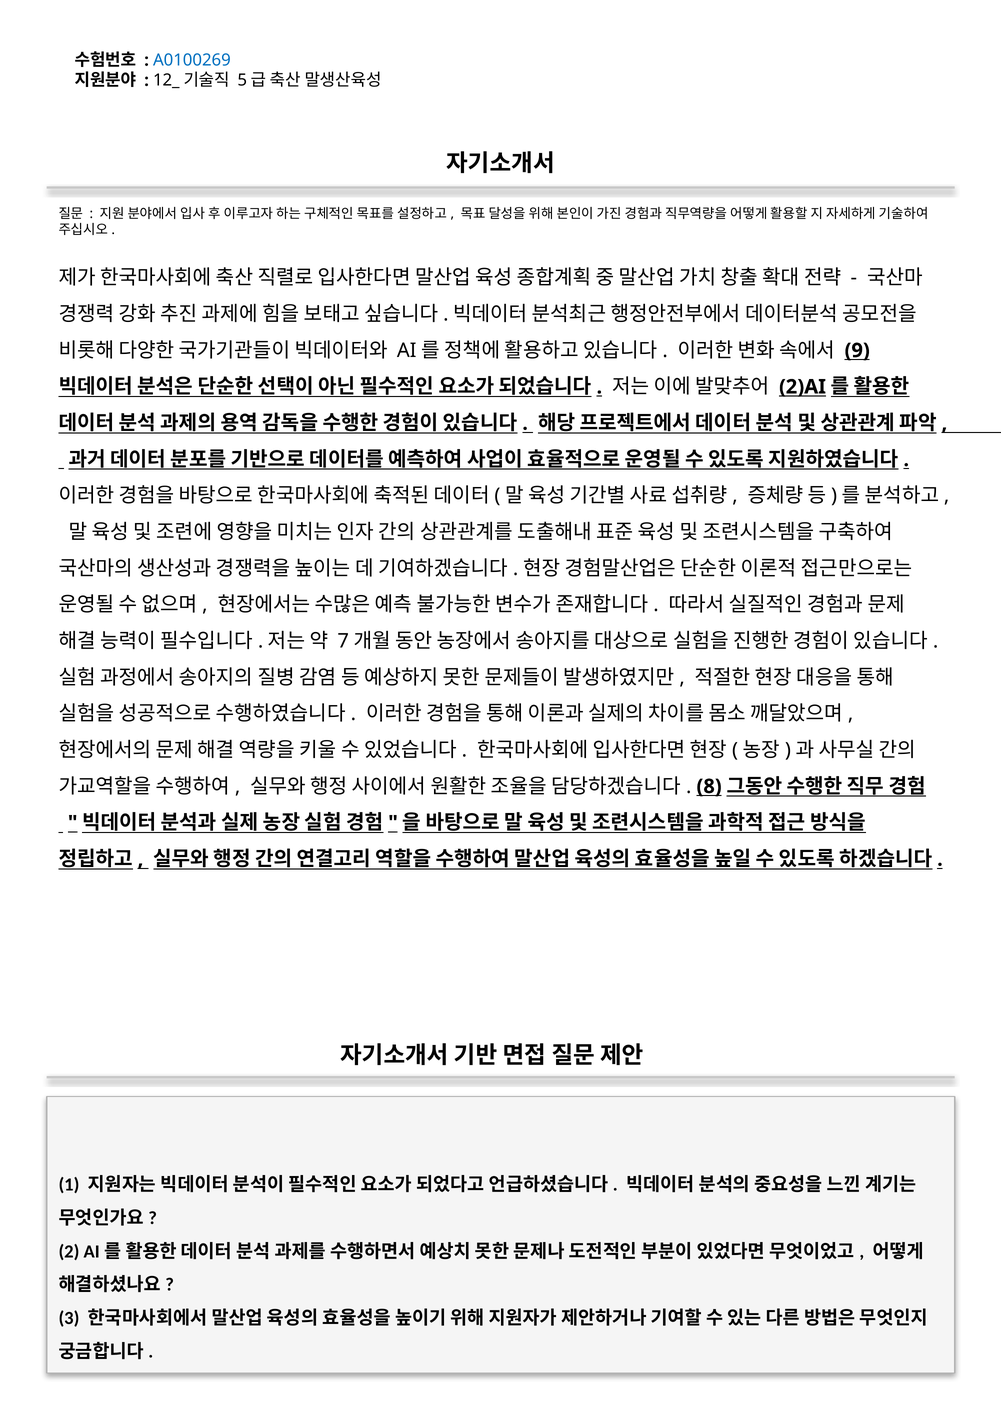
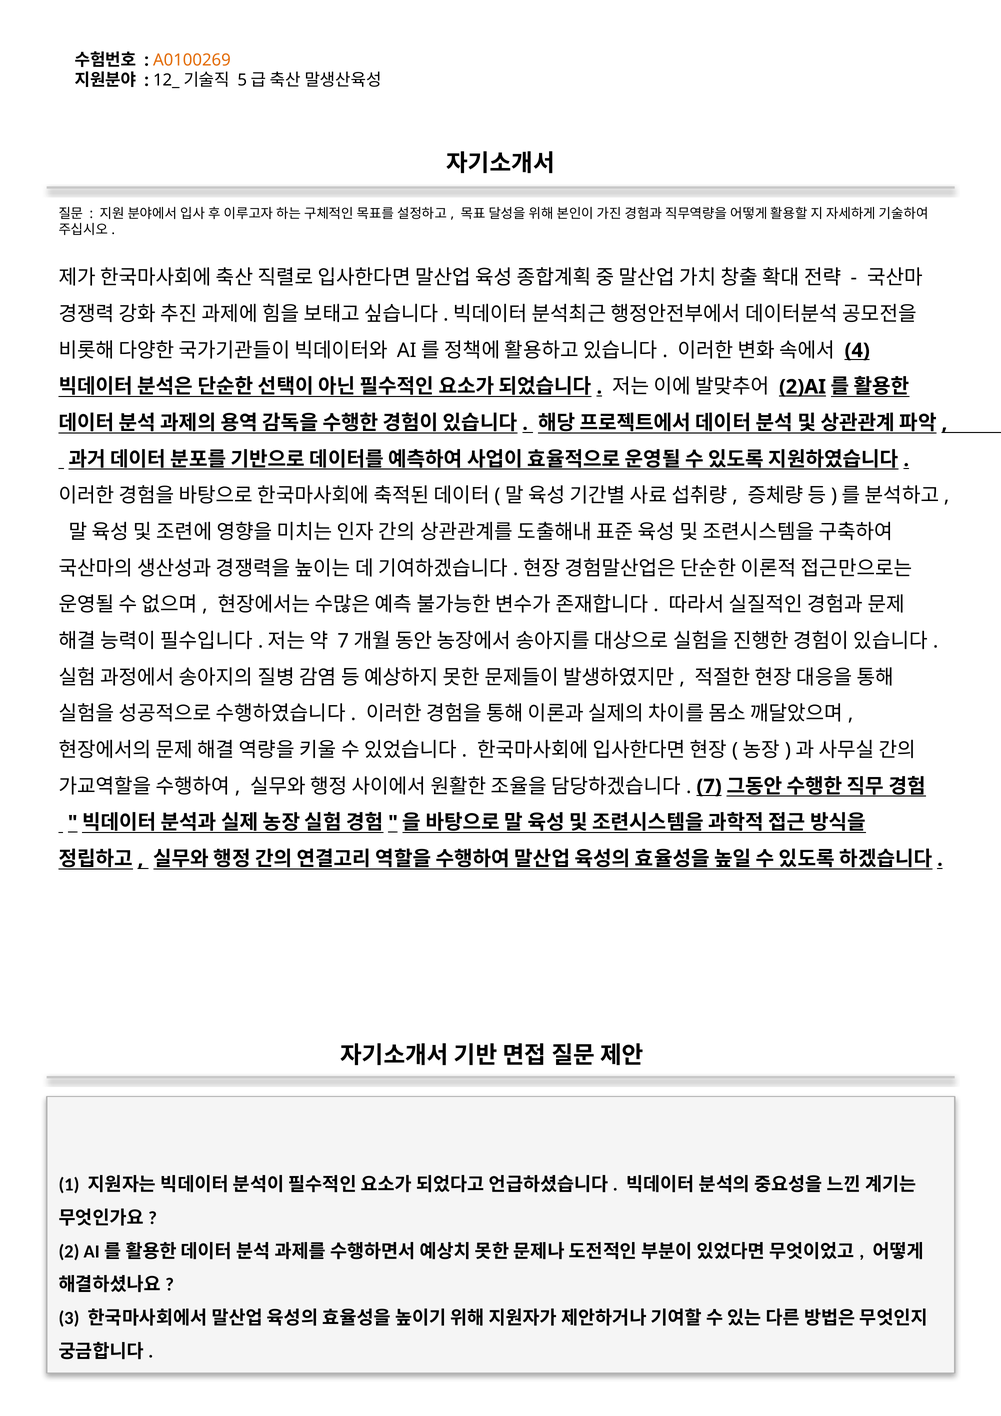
A0100269 colour: blue -> orange (192, 60)
9: 9 -> 4 (857, 350)
8: 8 -> 7 (709, 786)
